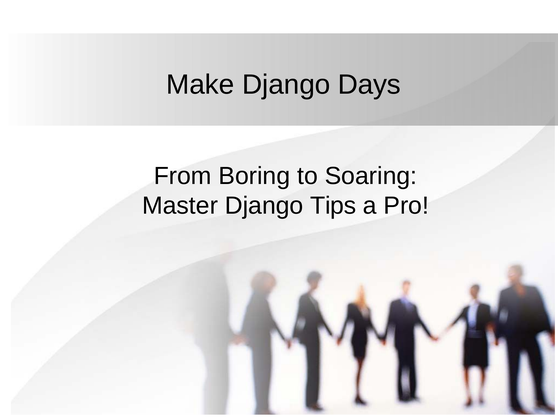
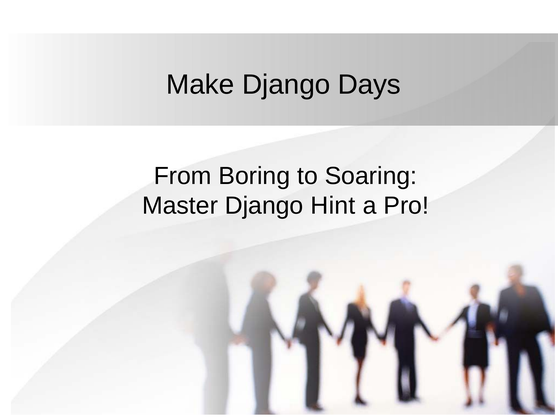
Tips: Tips -> Hint (333, 206)
